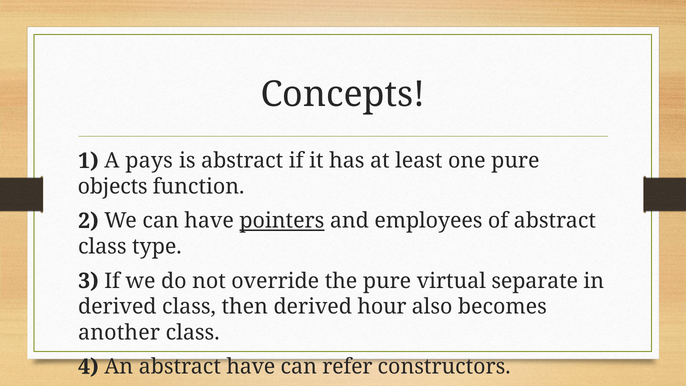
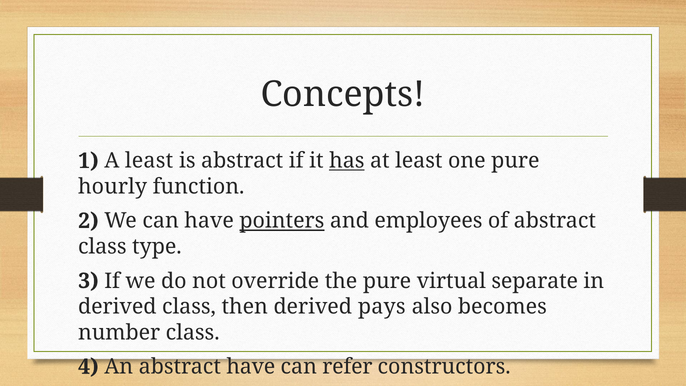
A pays: pays -> least (149, 161)
has underline: none -> present (347, 161)
objects: objects -> hourly (113, 187)
hour: hour -> pays (382, 307)
another: another -> number (119, 332)
